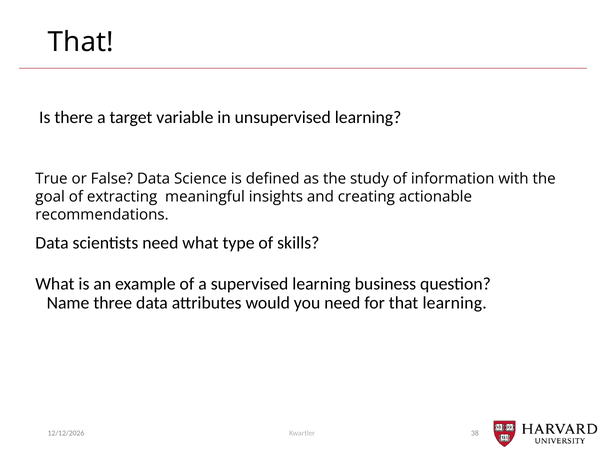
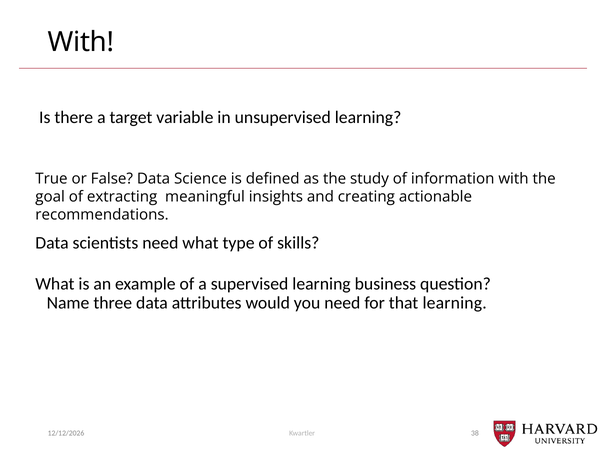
That: That -> With (81, 42)
